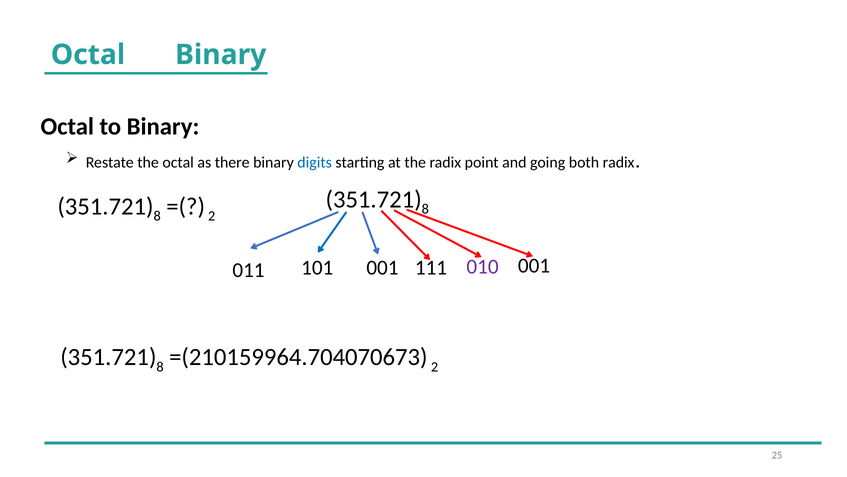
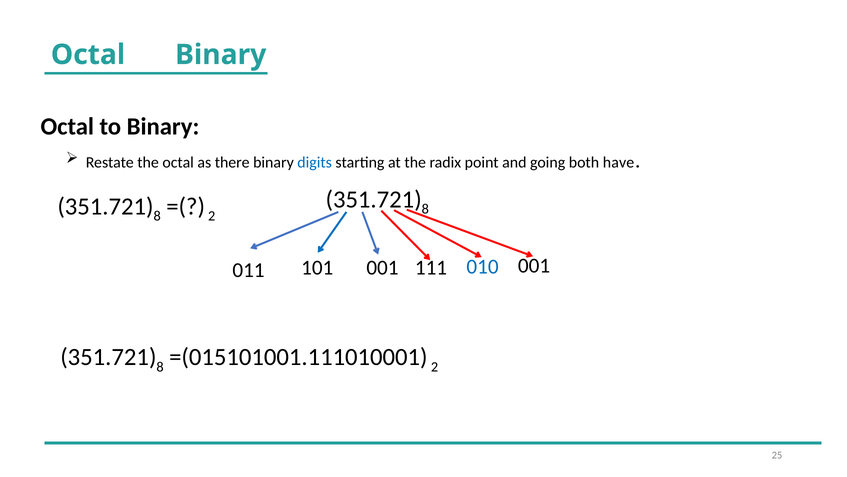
both radix: radix -> have (619, 162)
010 colour: purple -> blue (483, 266)
=(210159964.704070673: =(210159964.704070673 -> =(015101001.111010001 (298, 357)
